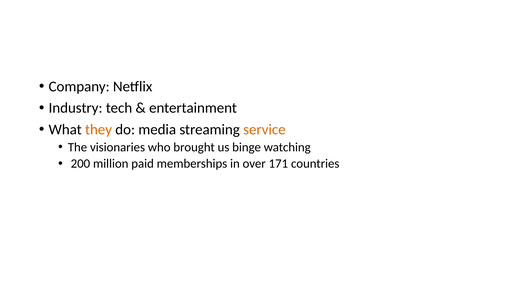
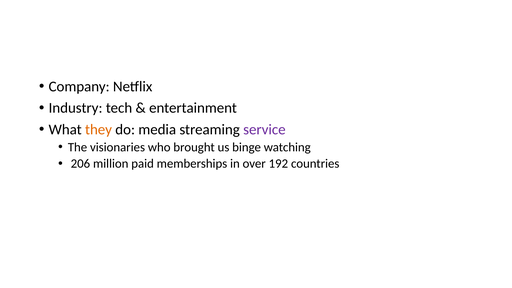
service colour: orange -> purple (264, 130)
200: 200 -> 206 (80, 164)
171: 171 -> 192 (278, 164)
